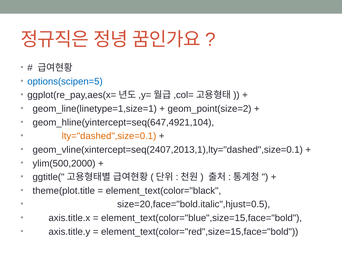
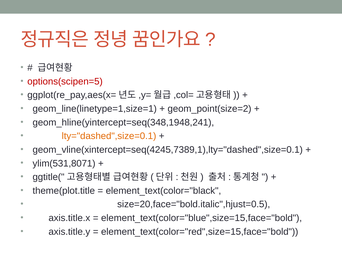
options(scipen=5 colour: blue -> red (65, 82)
geom_hline(yintercept=seq(647,4921,104: geom_hline(yintercept=seq(647,4921,104 -> geom_hline(yintercept=seq(348,1948,241 (123, 123)
geom_vline(xintercept=seq(2407,2013,1),lty="dashed",size=0.1: geom_vline(xintercept=seq(2407,2013,1),lty="dashed",size=0.1 -> geom_vline(xintercept=seq(4245,7389,1),lty="dashed",size=0.1 (168, 150)
ylim(500,2000: ylim(500,2000 -> ylim(531,8071 (64, 164)
